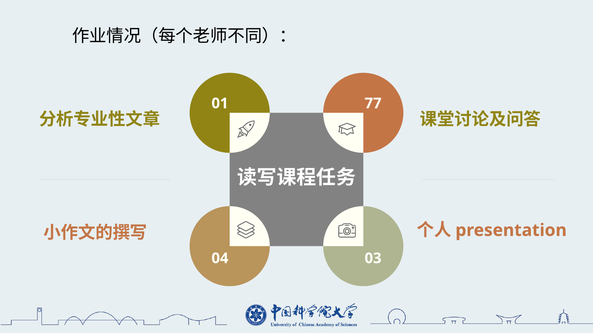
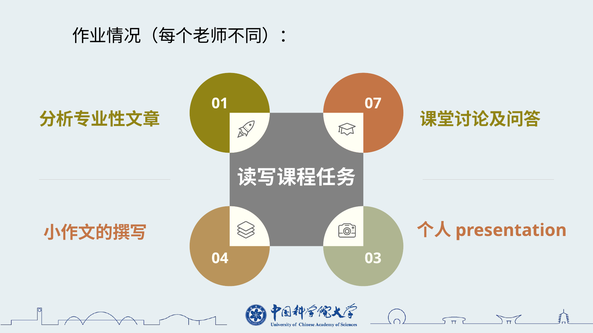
77: 77 -> 07 (373, 104)
